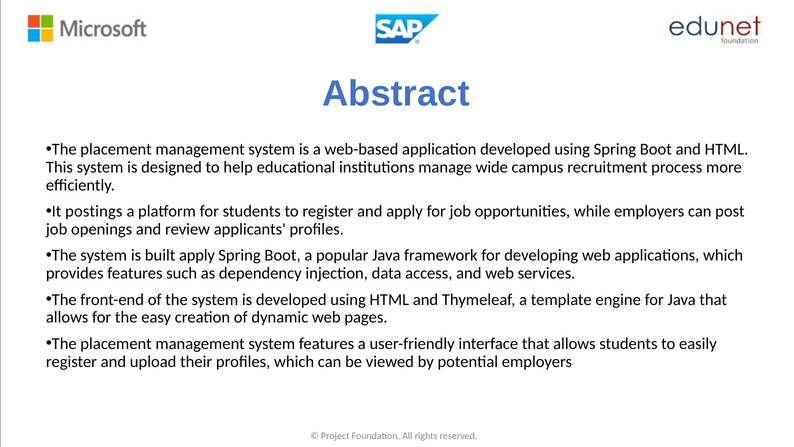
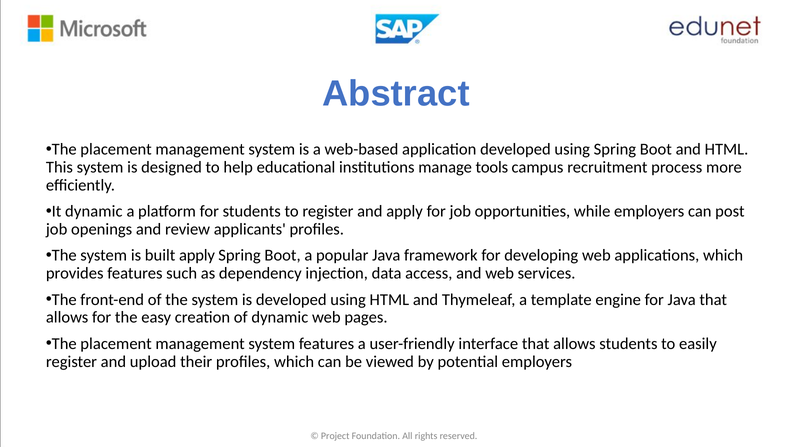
wide: wide -> tools (492, 167)
It postings: postings -> dynamic (94, 211)
